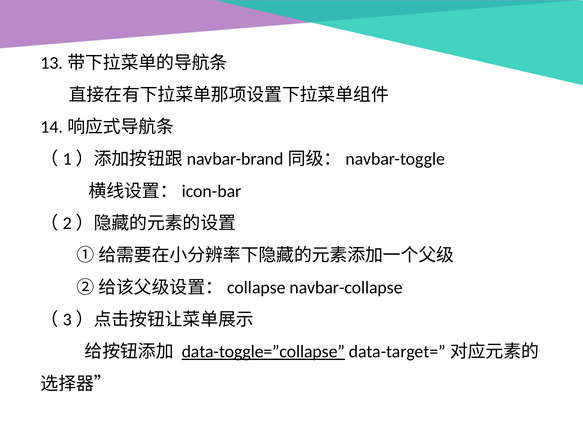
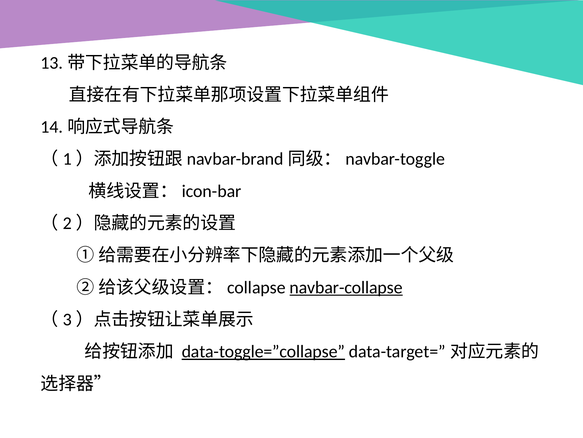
navbar-collapse underline: none -> present (346, 287)
